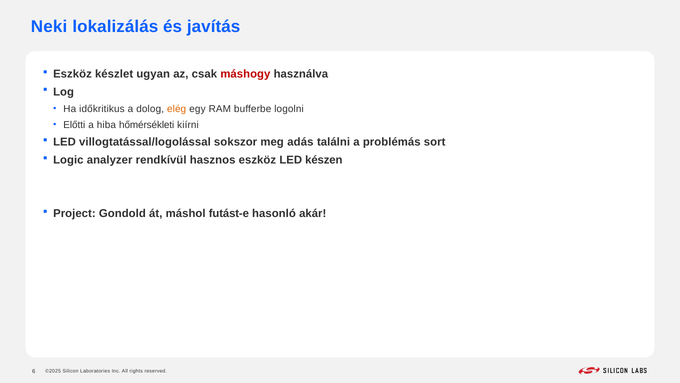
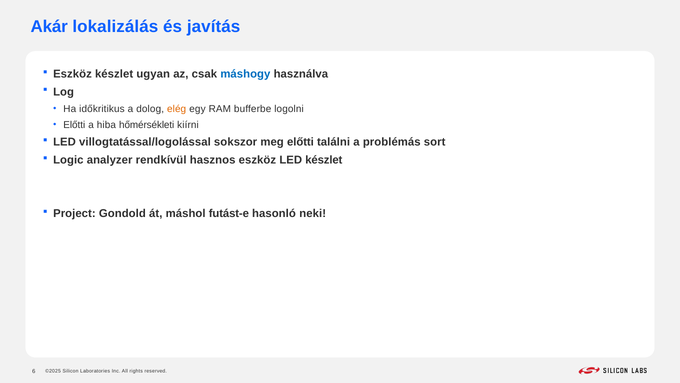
Neki: Neki -> Akár (49, 27)
máshogy colour: red -> blue (245, 74)
meg adás: adás -> előtti (300, 142)
LED készen: készen -> készlet (324, 160)
akár: akár -> neki (313, 213)
